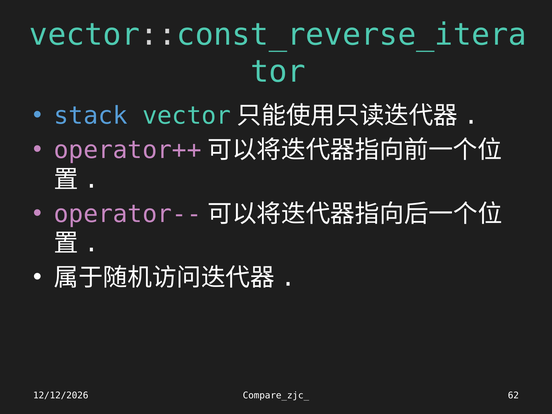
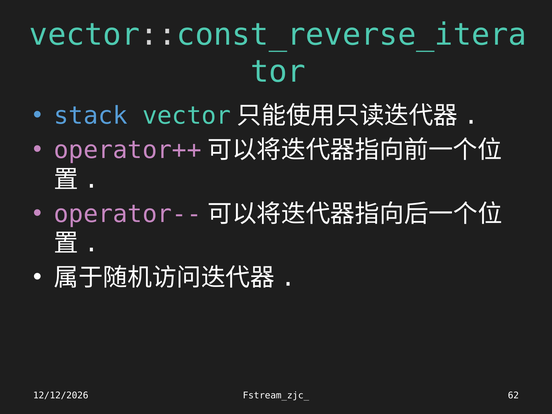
Compare_zjc_: Compare_zjc_ -> Fstream_zjc_ (276, 395)
